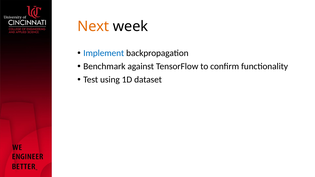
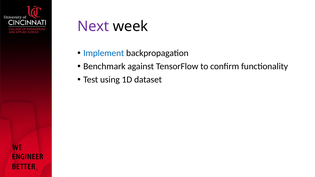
Next colour: orange -> purple (93, 26)
